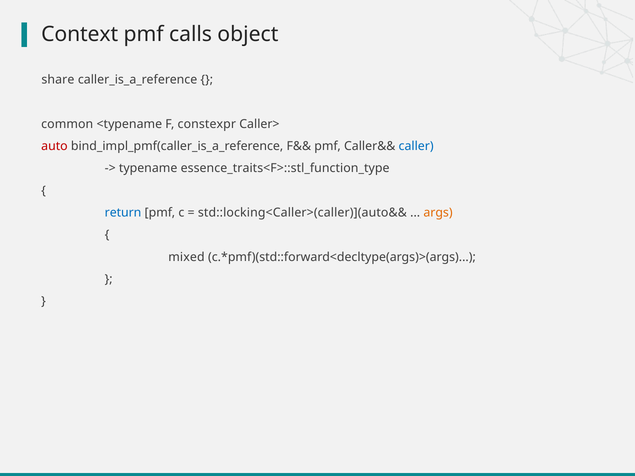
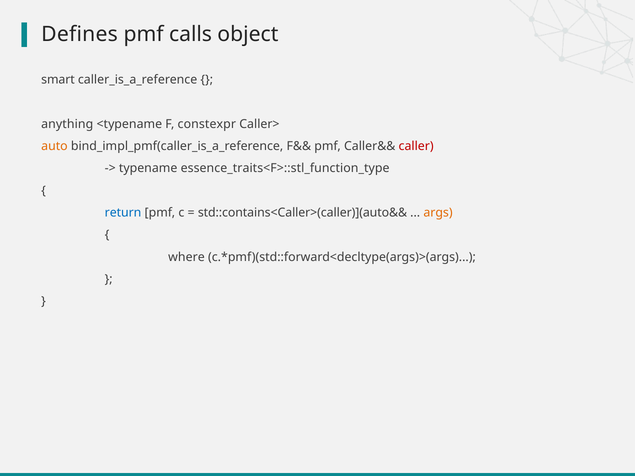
Context: Context -> Defines (80, 34)
share: share -> smart (58, 80)
common: common -> anything (67, 124)
auto colour: red -> orange (54, 146)
caller colour: blue -> red (416, 146)
std::locking<Caller>(caller)](auto&&: std::locking<Caller>(caller)](auto&& -> std::contains<Caller>(caller)](auto&& (302, 213)
mixed: mixed -> where (186, 257)
